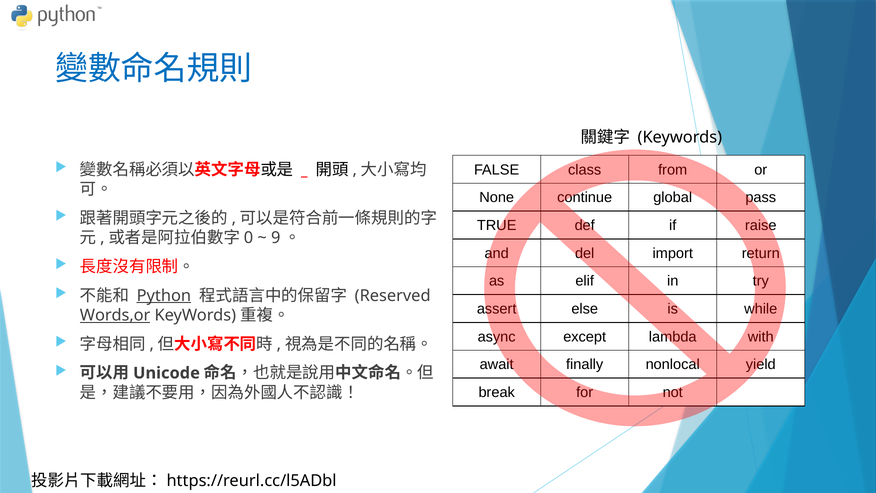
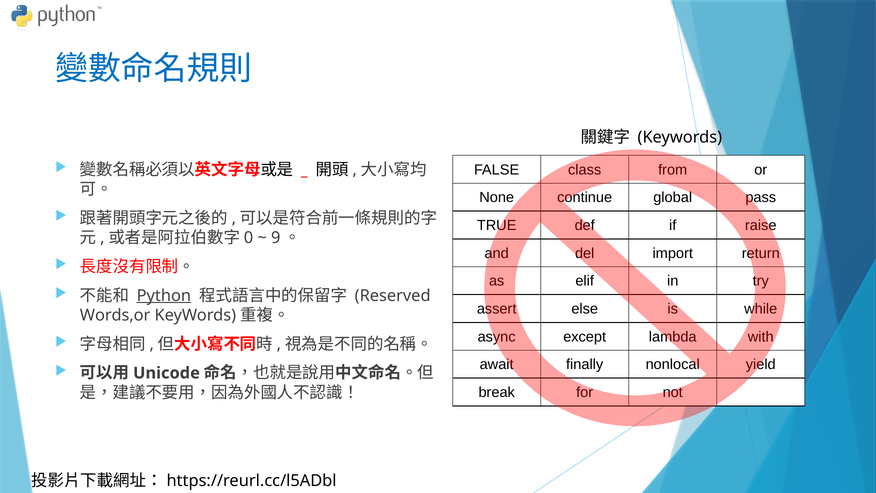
Words,or underline: present -> none (115, 315)
